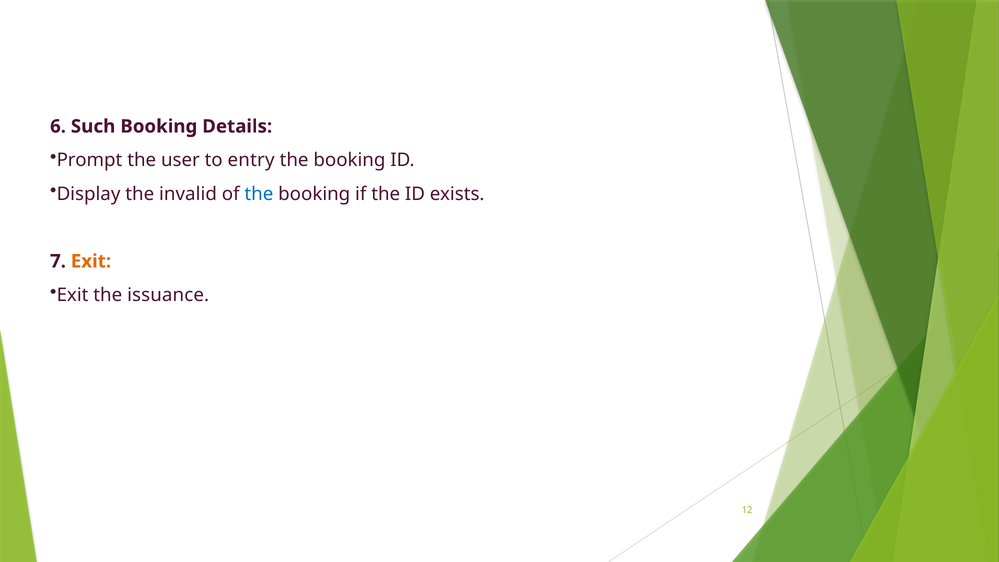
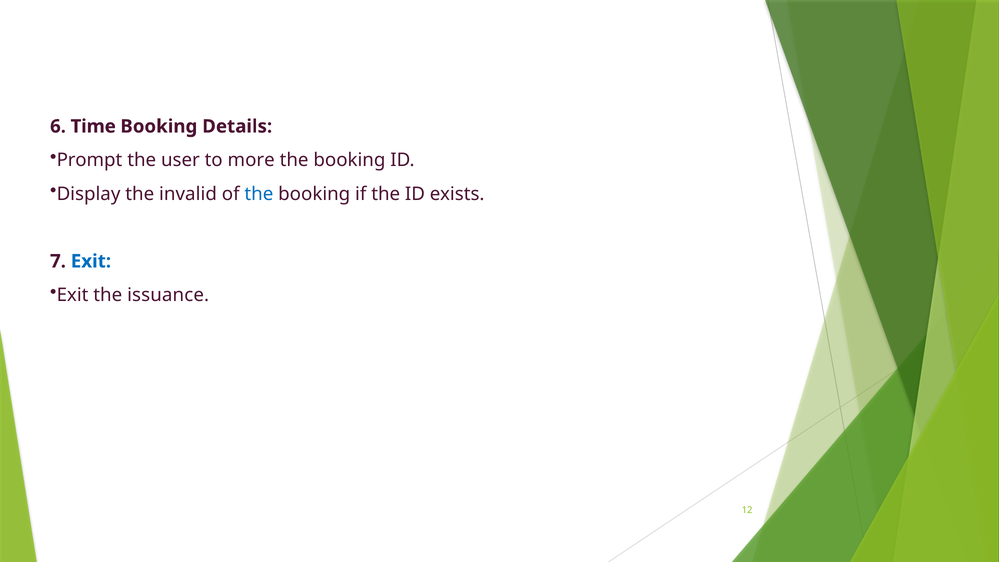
Such: Such -> Time (93, 126)
entry: entry -> more (251, 160)
Exit colour: orange -> blue (91, 261)
